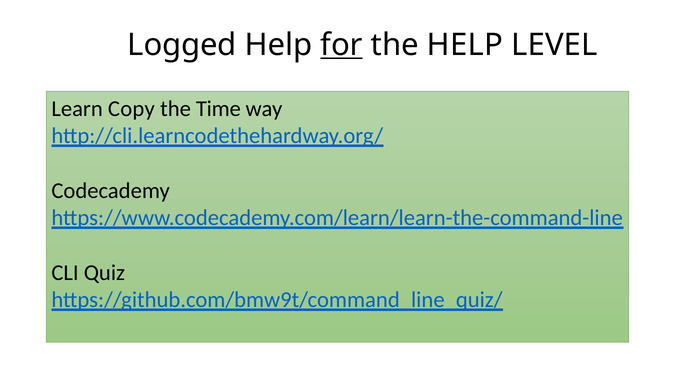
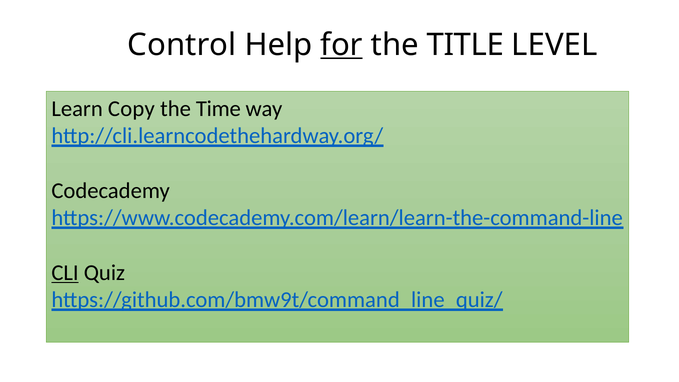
Logged: Logged -> Control (182, 45)
the HELP: HELP -> TITLE (465, 45)
CLI underline: none -> present (65, 273)
